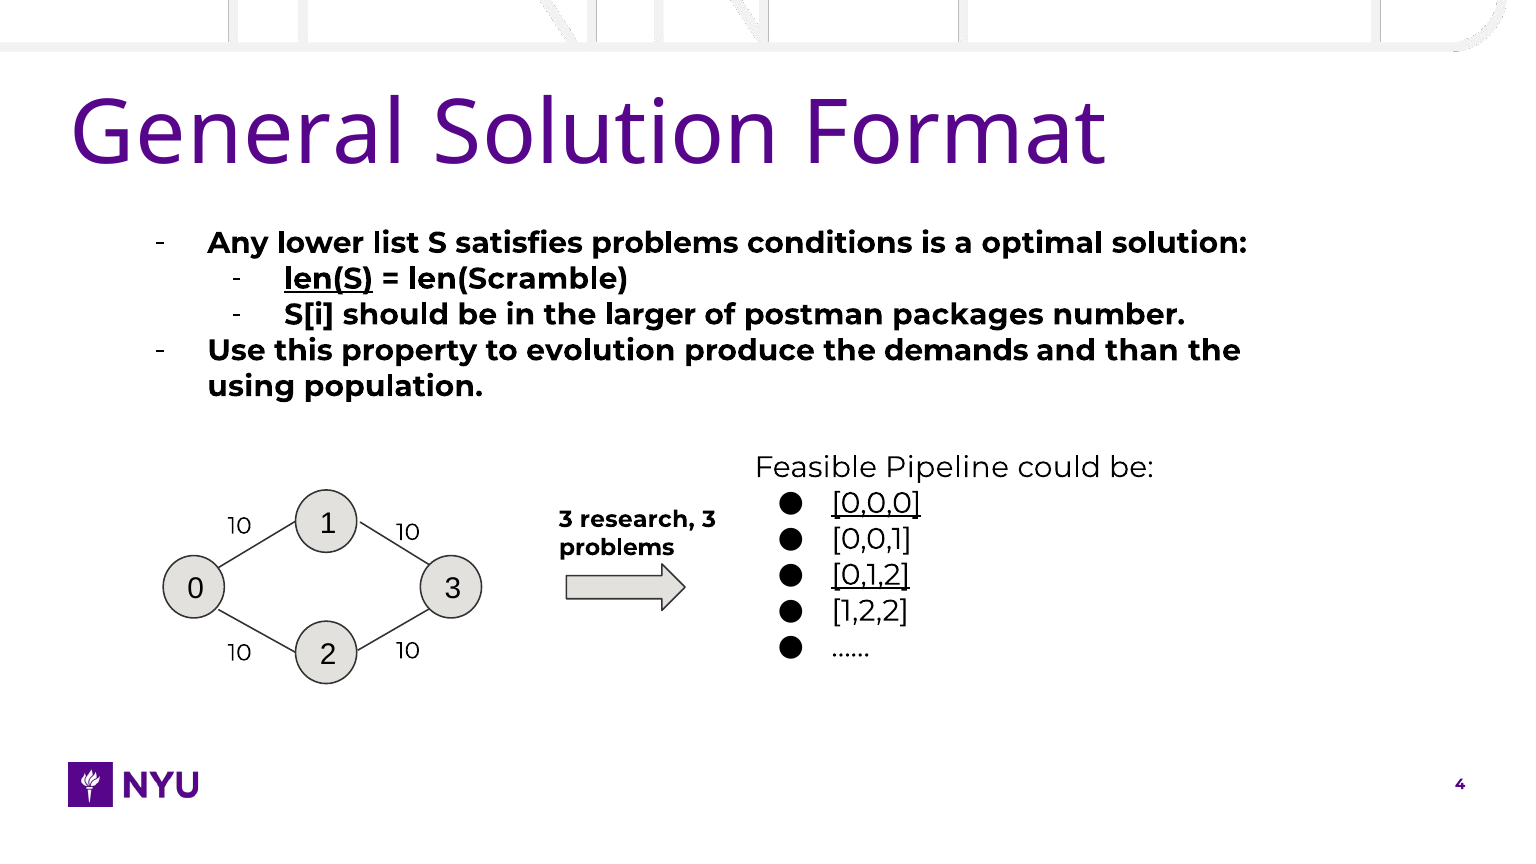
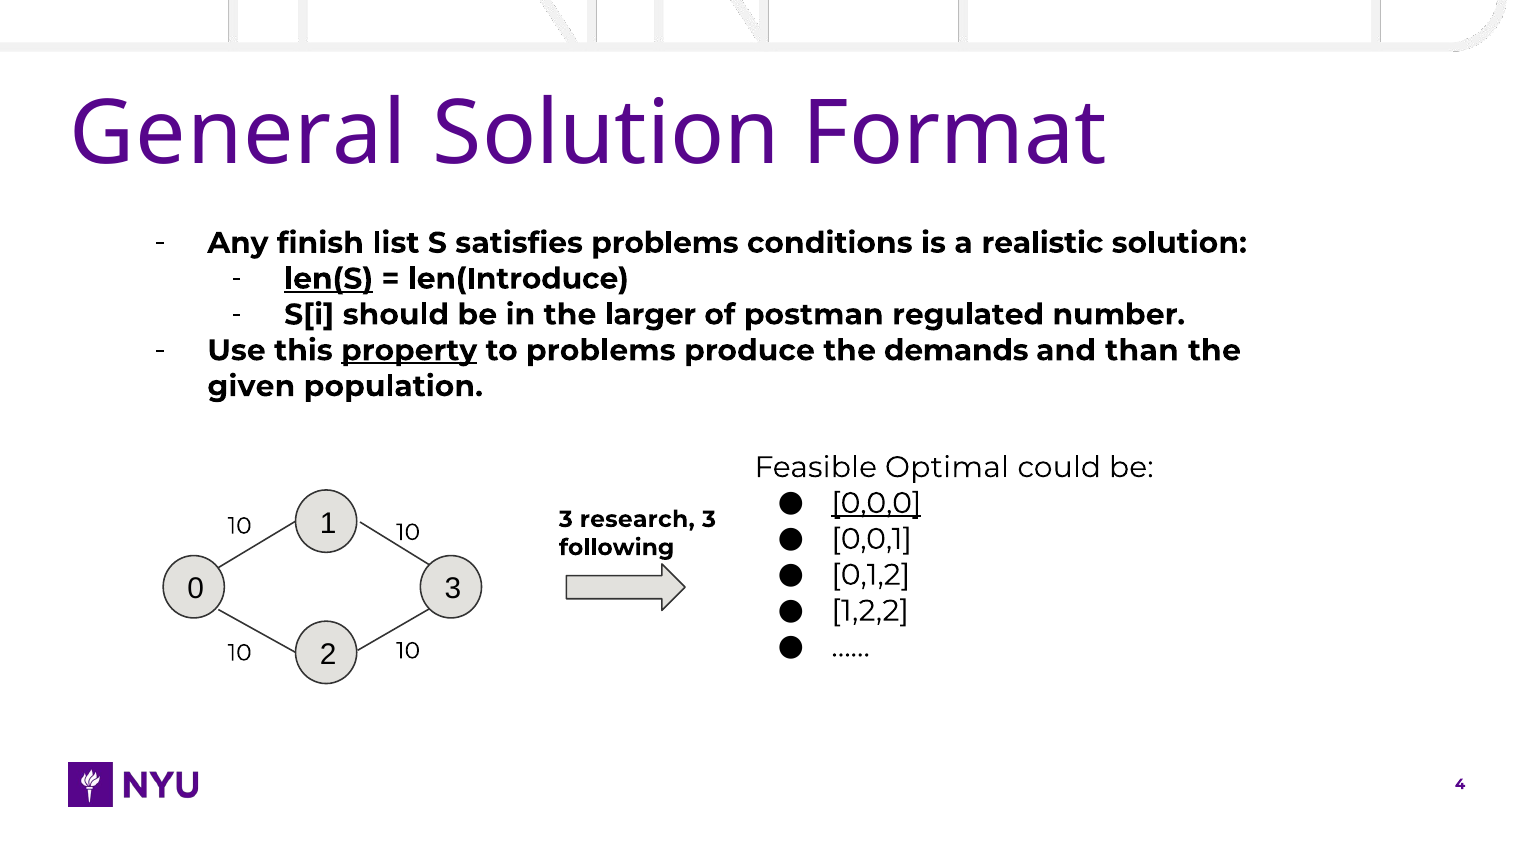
lower: lower -> finish (320, 243)
optimal: optimal -> realistic (1042, 243)
len(Scramble: len(Scramble -> len(Introduce (518, 279)
packages: packages -> regulated (968, 315)
property underline: none -> present (409, 350)
to evolution: evolution -> problems (601, 350)
using: using -> given (251, 386)
Pipeline: Pipeline -> Optimal (947, 467)
problems: problems -> following (617, 547)
0,1,2 underline: present -> none (871, 575)
